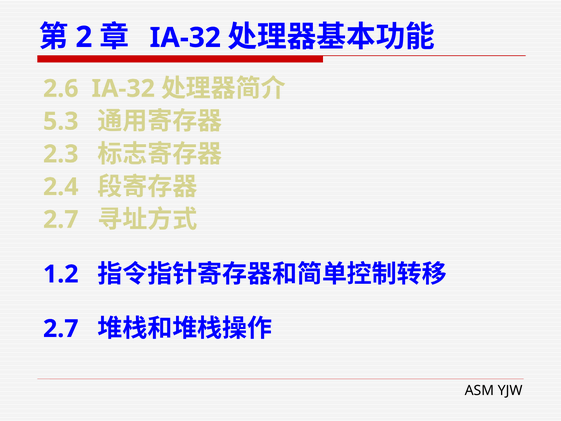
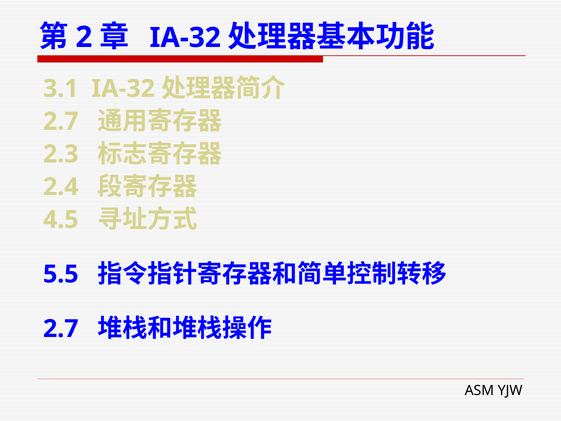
2.6: 2.6 -> 3.1 (61, 89)
5.3: 5.3 -> 2.7 (61, 121)
2.7: 2.7 -> 4.5 (61, 220)
1.2: 1.2 -> 5.5 (61, 274)
